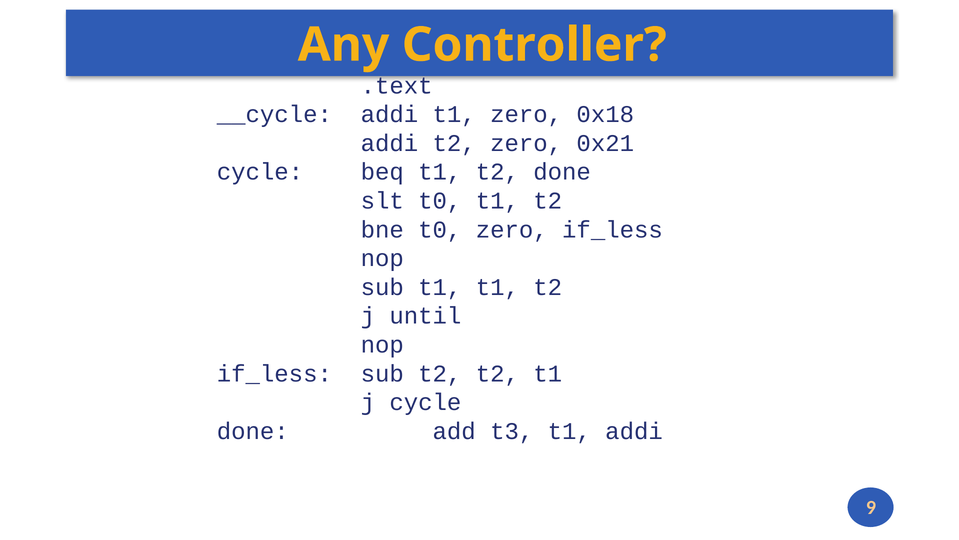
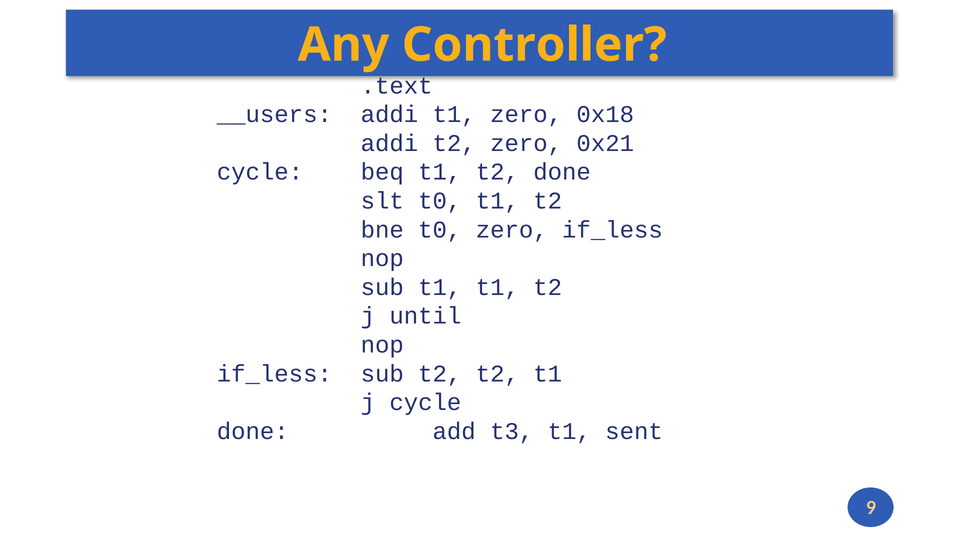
__cycle: __cycle -> __users (274, 114)
t1 addi: addi -> sent (634, 431)
